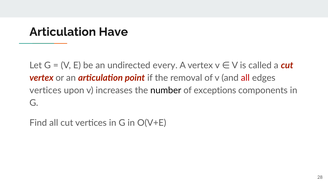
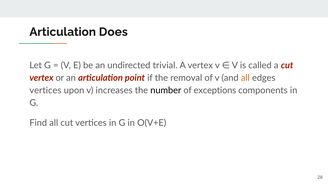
Have: Have -> Does (113, 32)
every: every -> trivial (165, 65)
all colour: red -> orange (245, 78)
